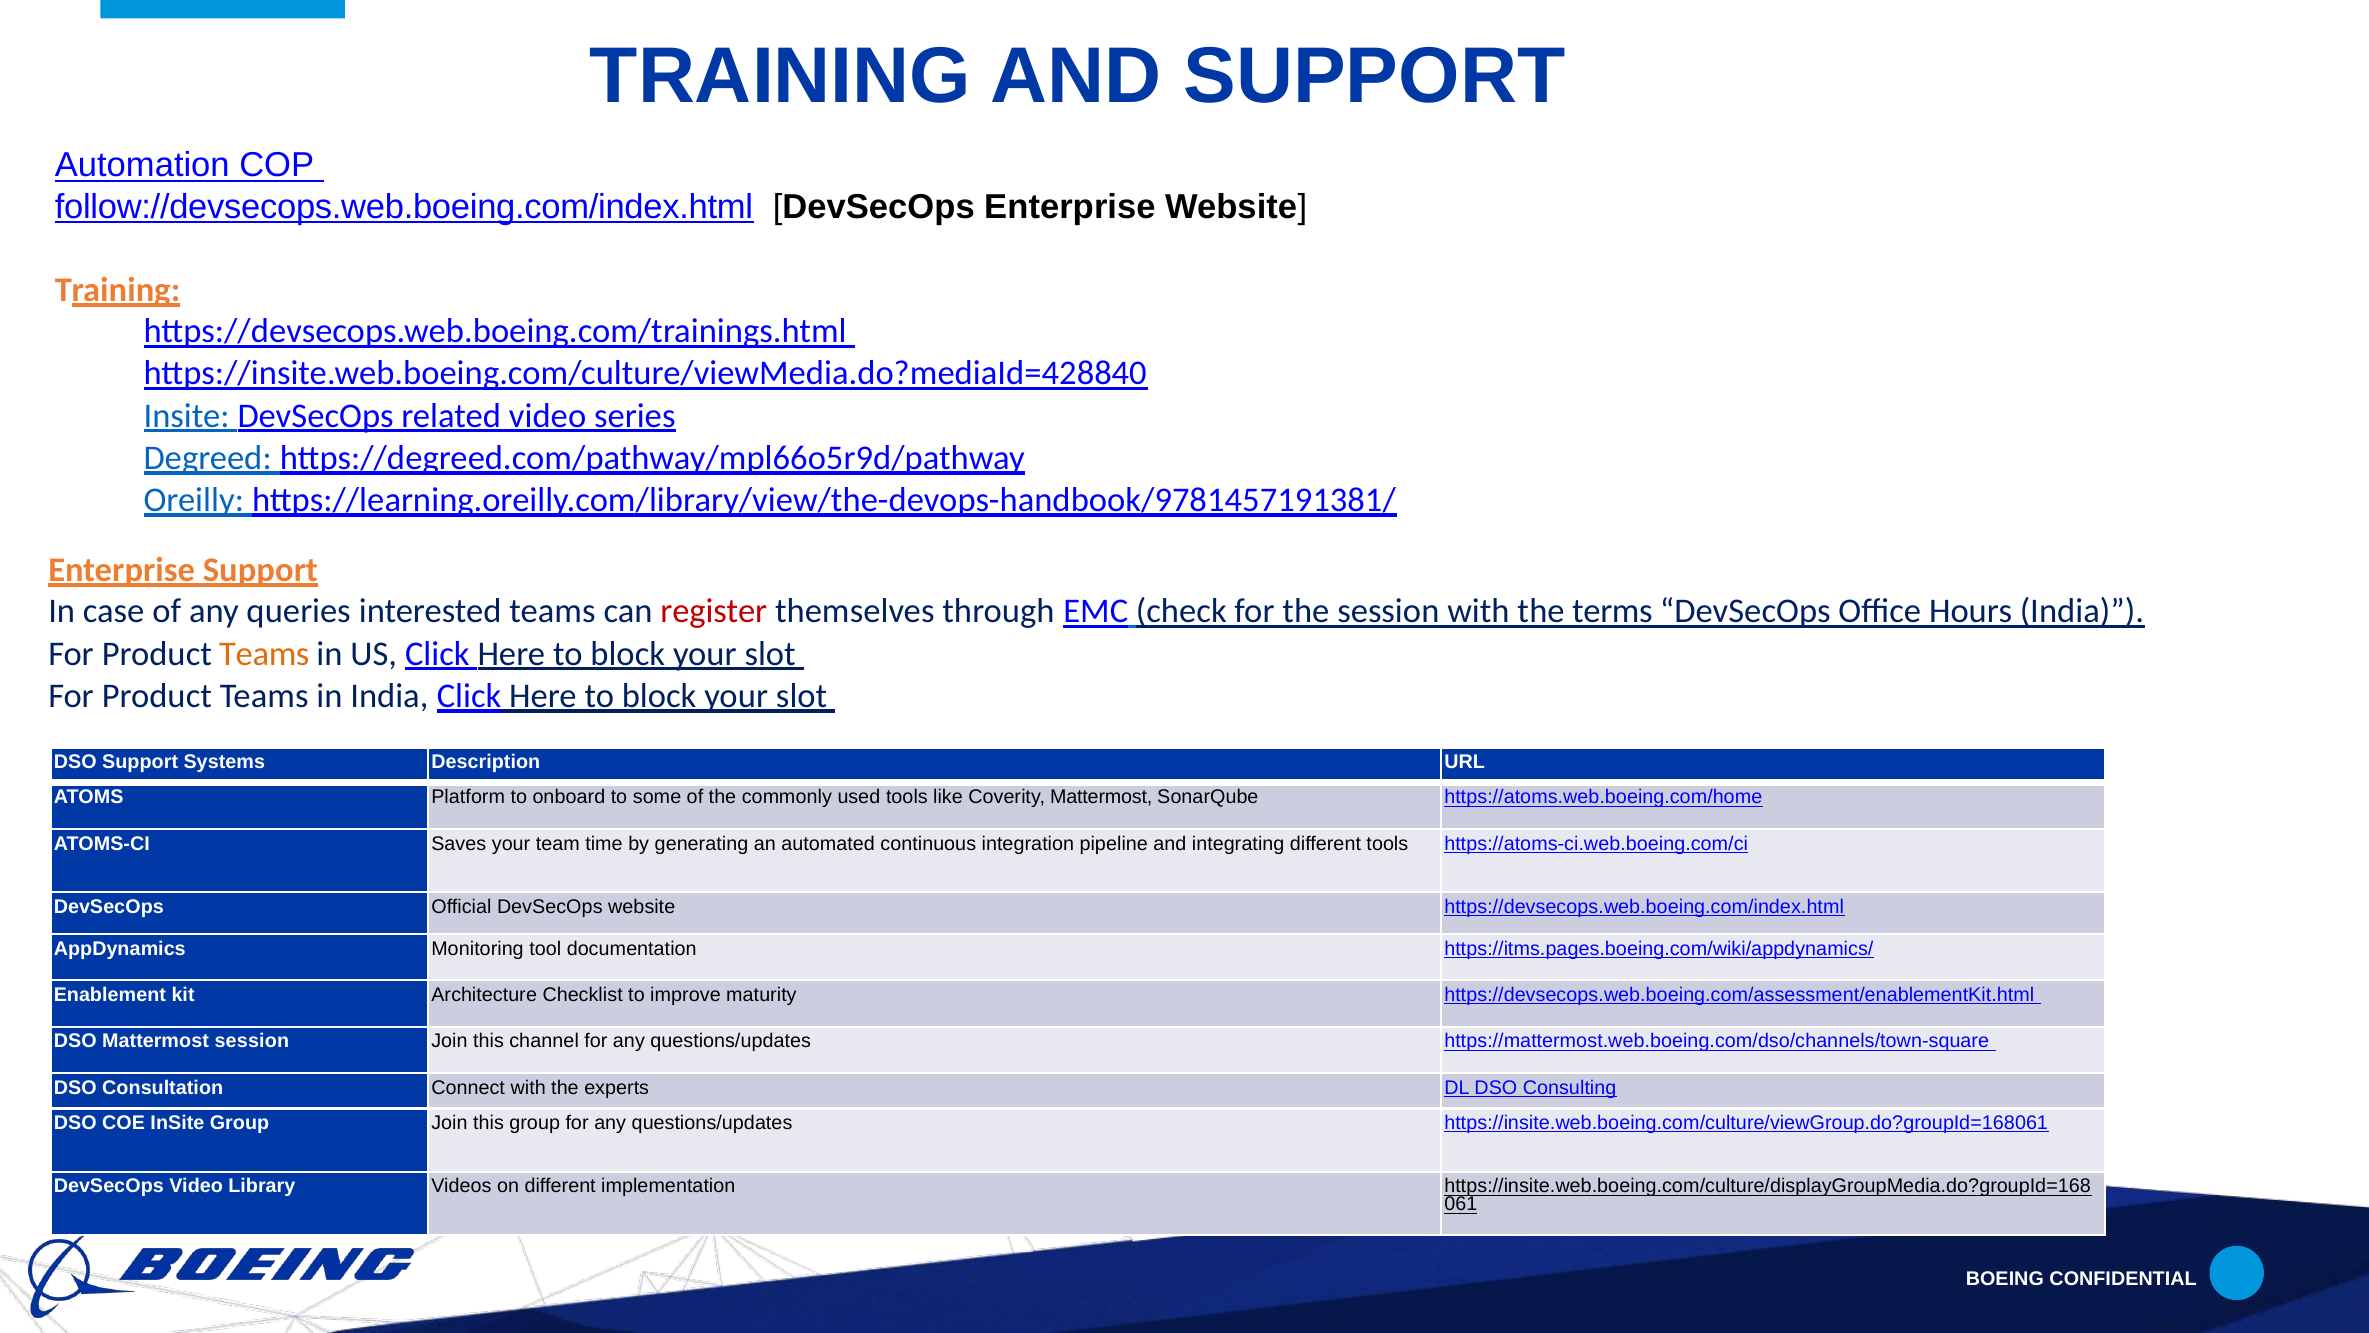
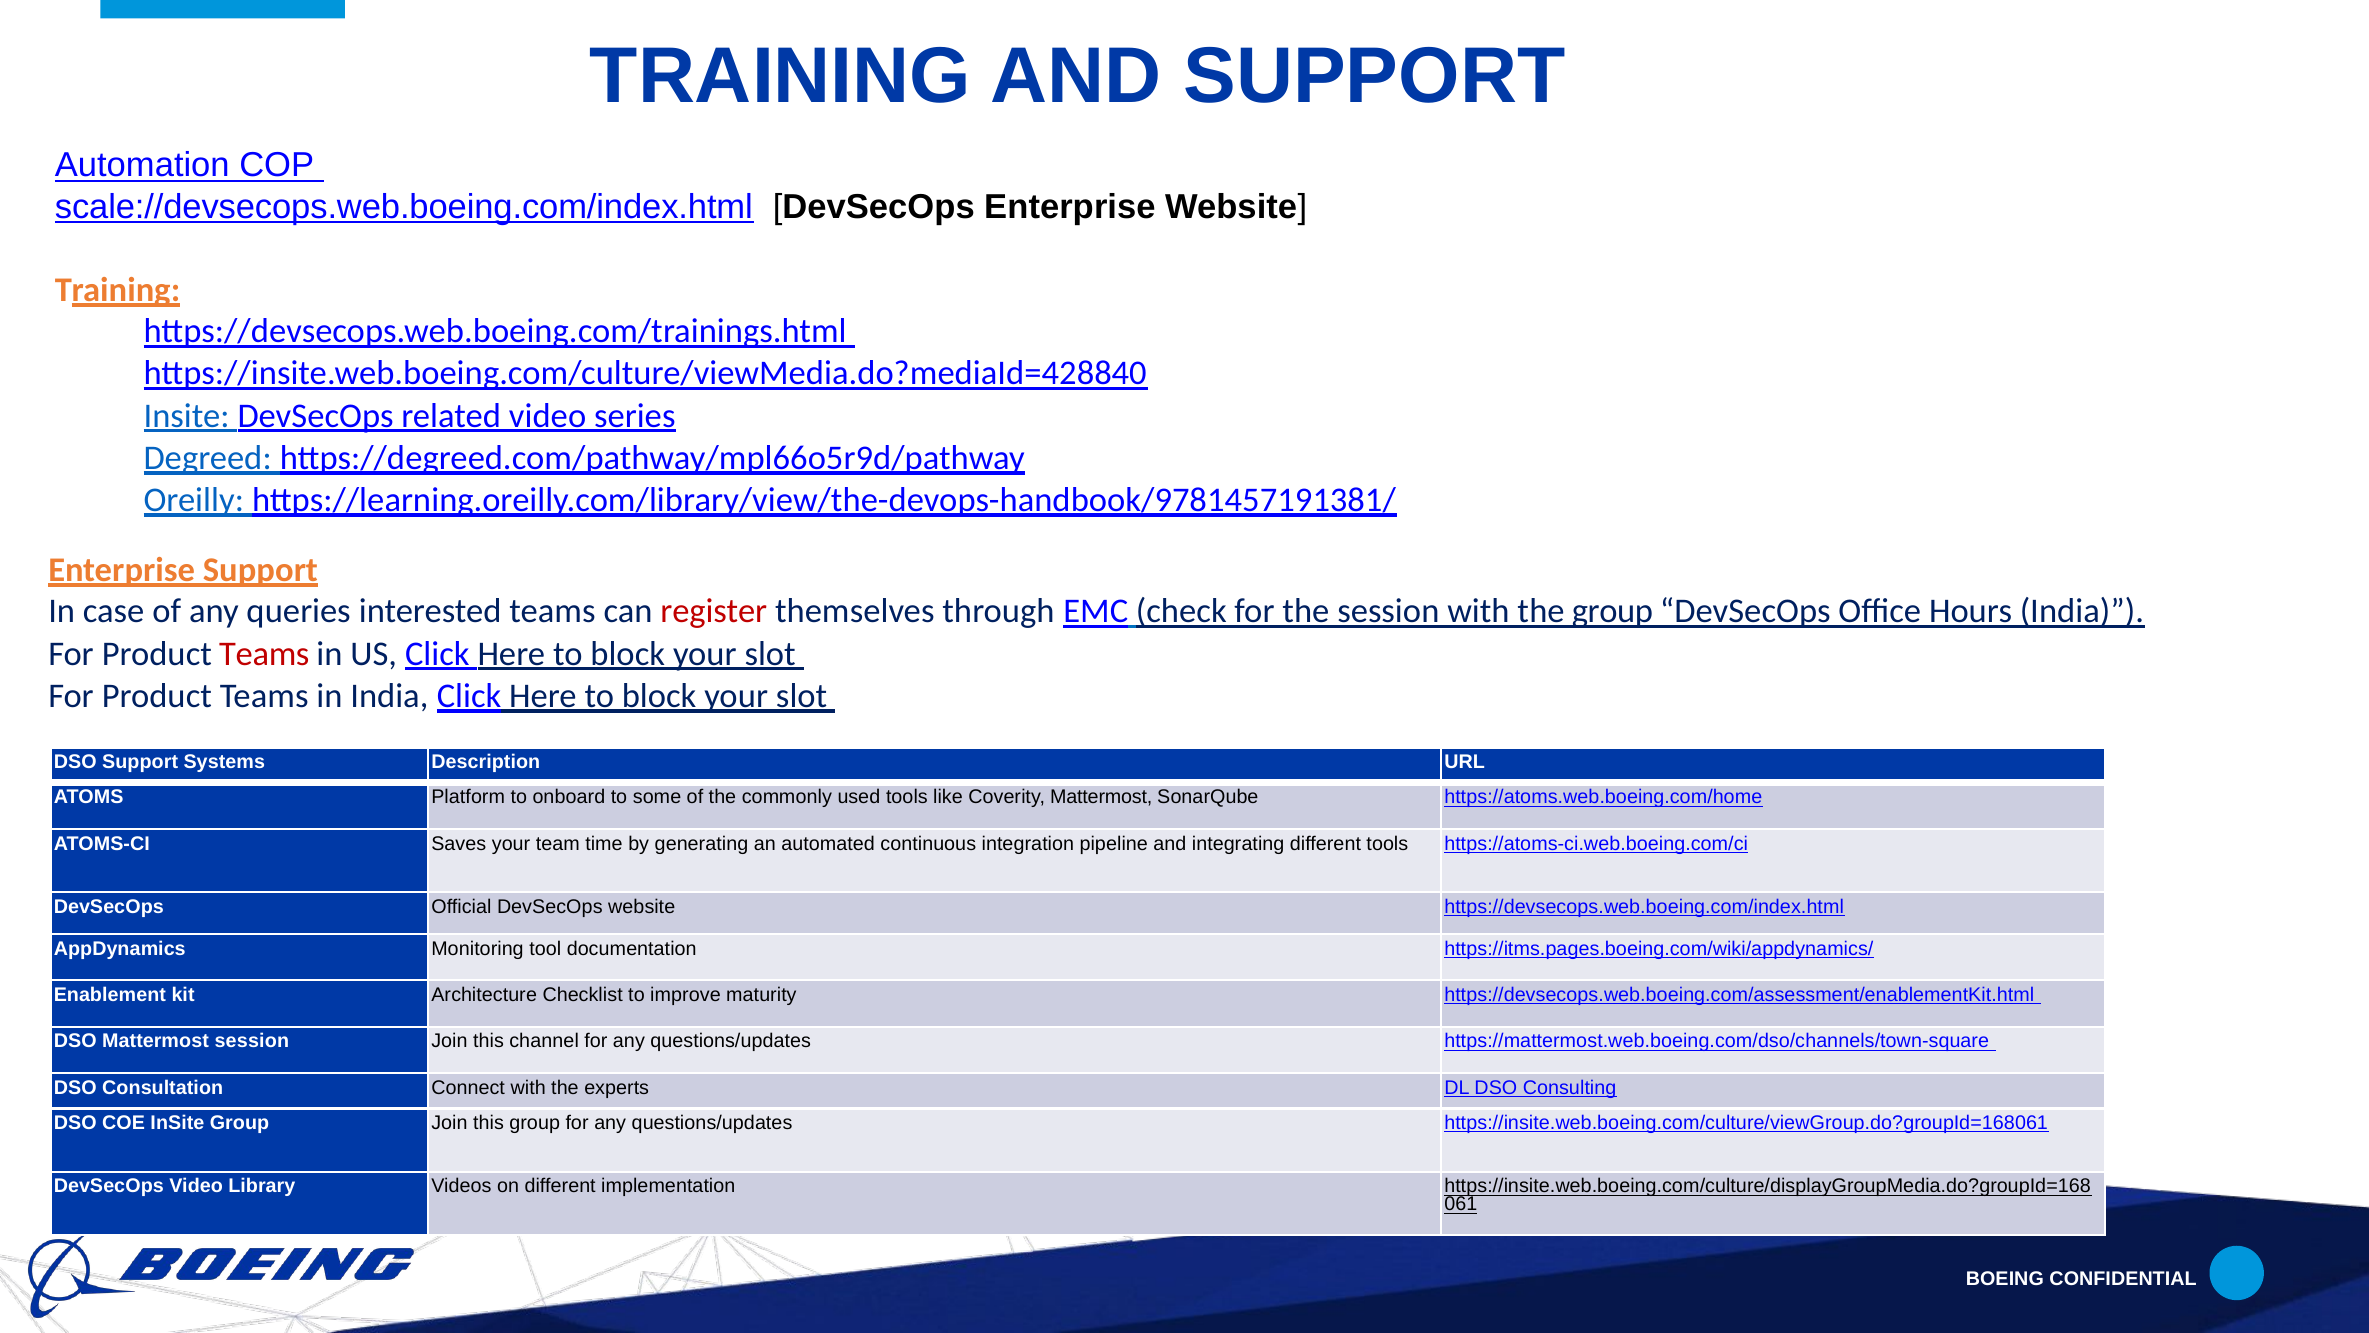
follow://devsecops.web.boeing.com/index.html: follow://devsecops.web.boeing.com/index.html -> scale://devsecops.web.boeing.com/index.html (404, 207)
the terms: terms -> group (1612, 611)
Teams colour: orange -> red (264, 653)
